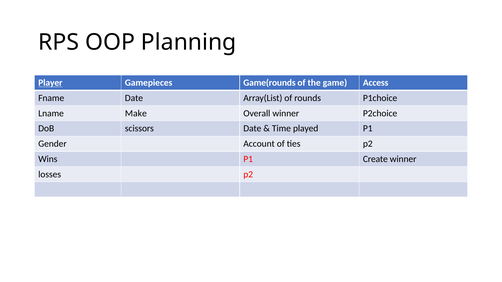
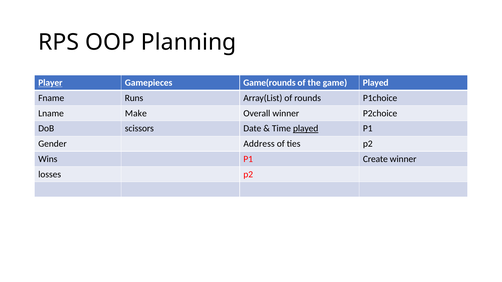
game Access: Access -> Played (376, 83)
Fname Date: Date -> Runs (134, 98)
played underline: none -> present (306, 129)
Account: Account -> Address (259, 144)
